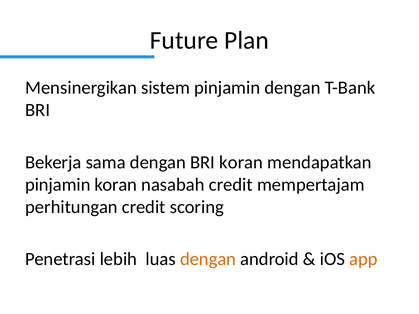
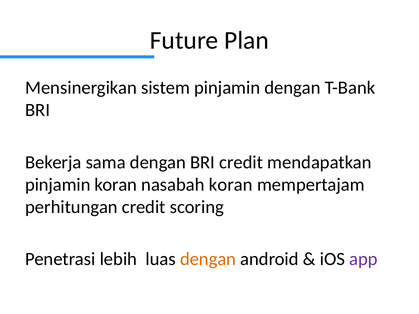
BRI koran: koran -> credit (241, 162)
nasabah credit: credit -> koran (231, 185)
app colour: orange -> purple (363, 259)
